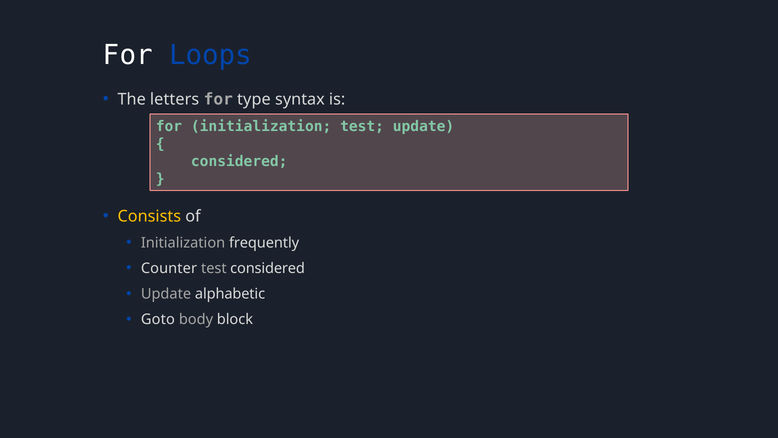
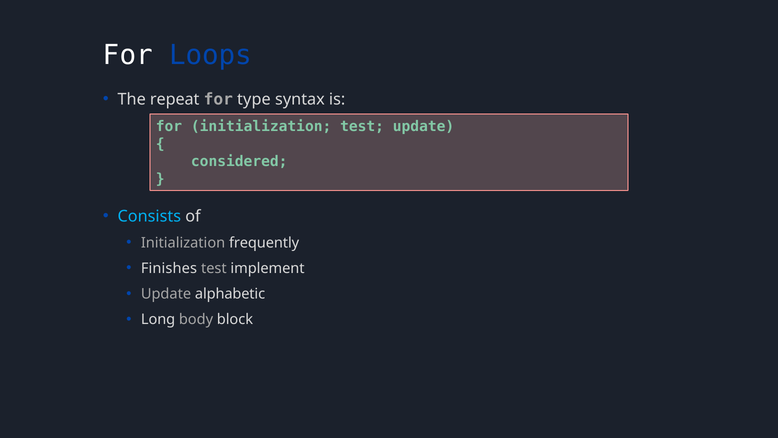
letters: letters -> repeat (175, 99)
Consists colour: yellow -> light blue (149, 216)
Counter: Counter -> Finishes (169, 268)
test considered: considered -> implement (268, 268)
Goto: Goto -> Long (158, 319)
